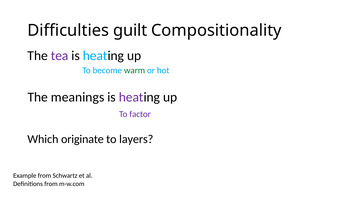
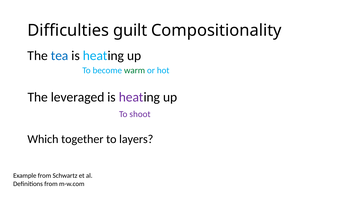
tea colour: purple -> blue (60, 56)
meanings: meanings -> leveraged (78, 97)
factor: factor -> shoot (140, 114)
originate: originate -> together (82, 139)
